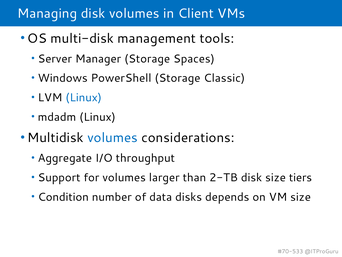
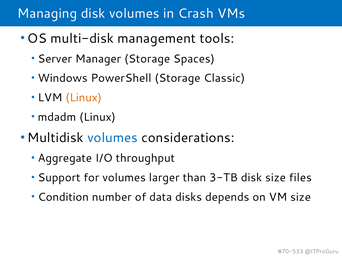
Client: Client -> Crash (196, 14)
Linux colour: blue -> orange (84, 97)
2-TB: 2-TB -> 3-TB (224, 177)
tiers: tiers -> files (300, 177)
